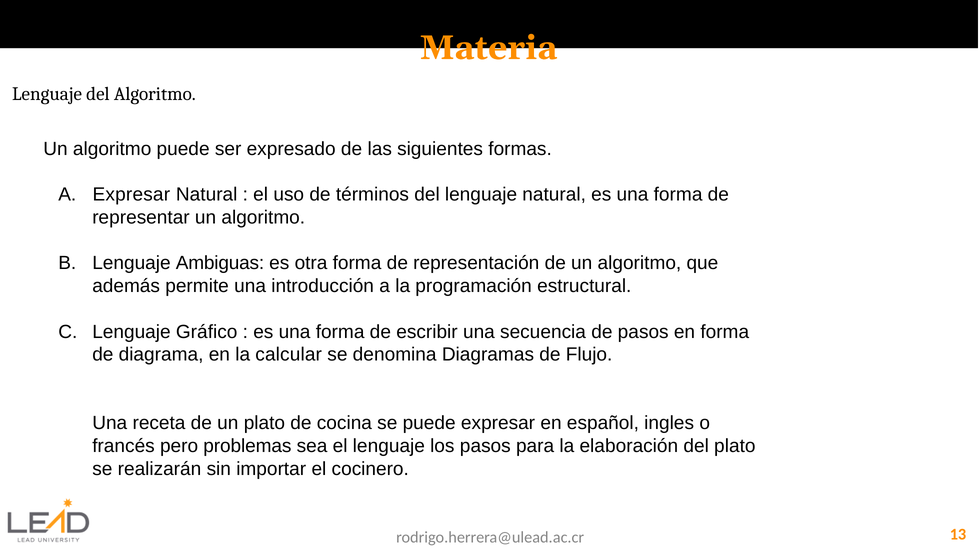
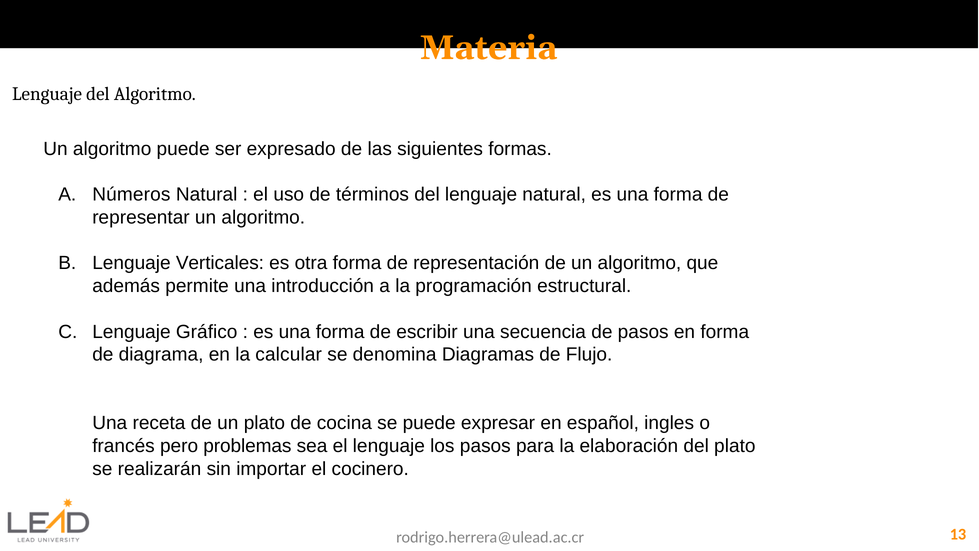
A Expresar: Expresar -> Números (131, 194)
Ambiguas: Ambiguas -> Verticales (220, 263)
